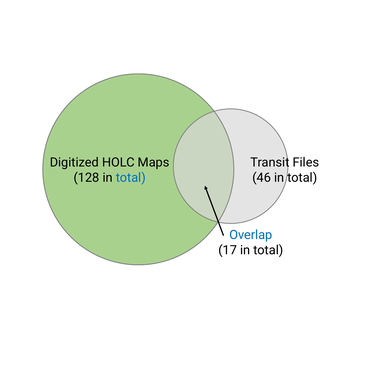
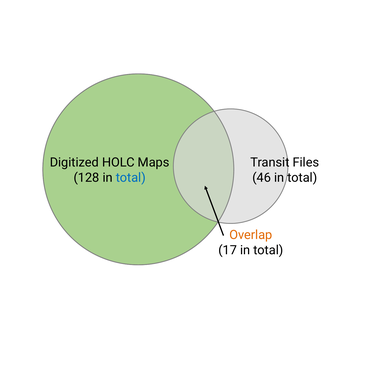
Overlap colour: blue -> orange (251, 235)
